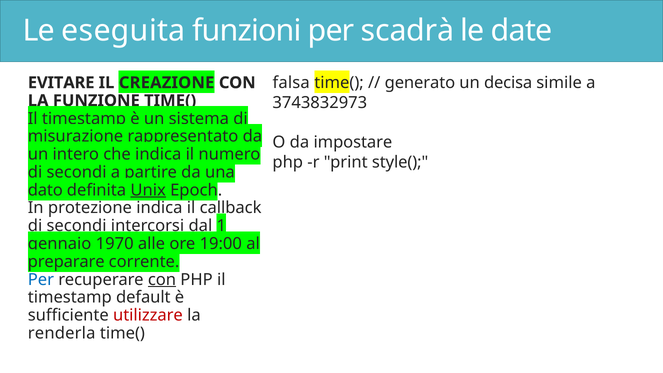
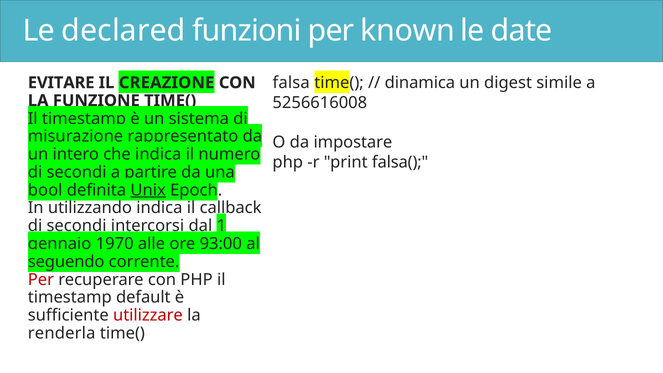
eseguita: eseguita -> declared (123, 31)
scadrà: scadrà -> known (408, 31)
generato: generato -> dinamica (420, 83)
decisa: decisa -> digest (508, 83)
3743832973: 3743832973 -> 5256616008 (320, 103)
style(: style( -> falsa( (400, 162)
dato: dato -> bool (45, 190)
protezione: protezione -> utilizzando (90, 208)
19:00: 19:00 -> 93:00 (221, 244)
preparare: preparare -> seguendo (66, 262)
Per colour: blue -> red (41, 280)
con underline: present -> none (162, 280)
